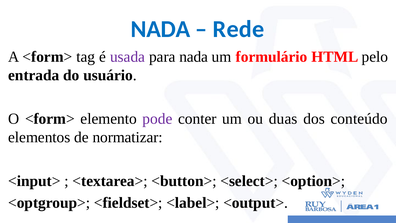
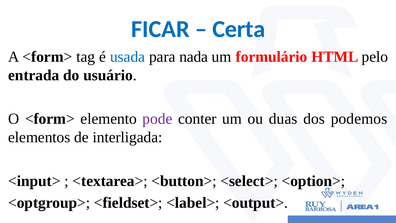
NADA: NADA -> FICAR (160, 29)
Rede: Rede -> Certa (239, 29)
usada colour: purple -> blue (128, 57)
conteúdo: conteúdo -> podemos (359, 119)
normatizar: normatizar -> interligada (128, 137)
